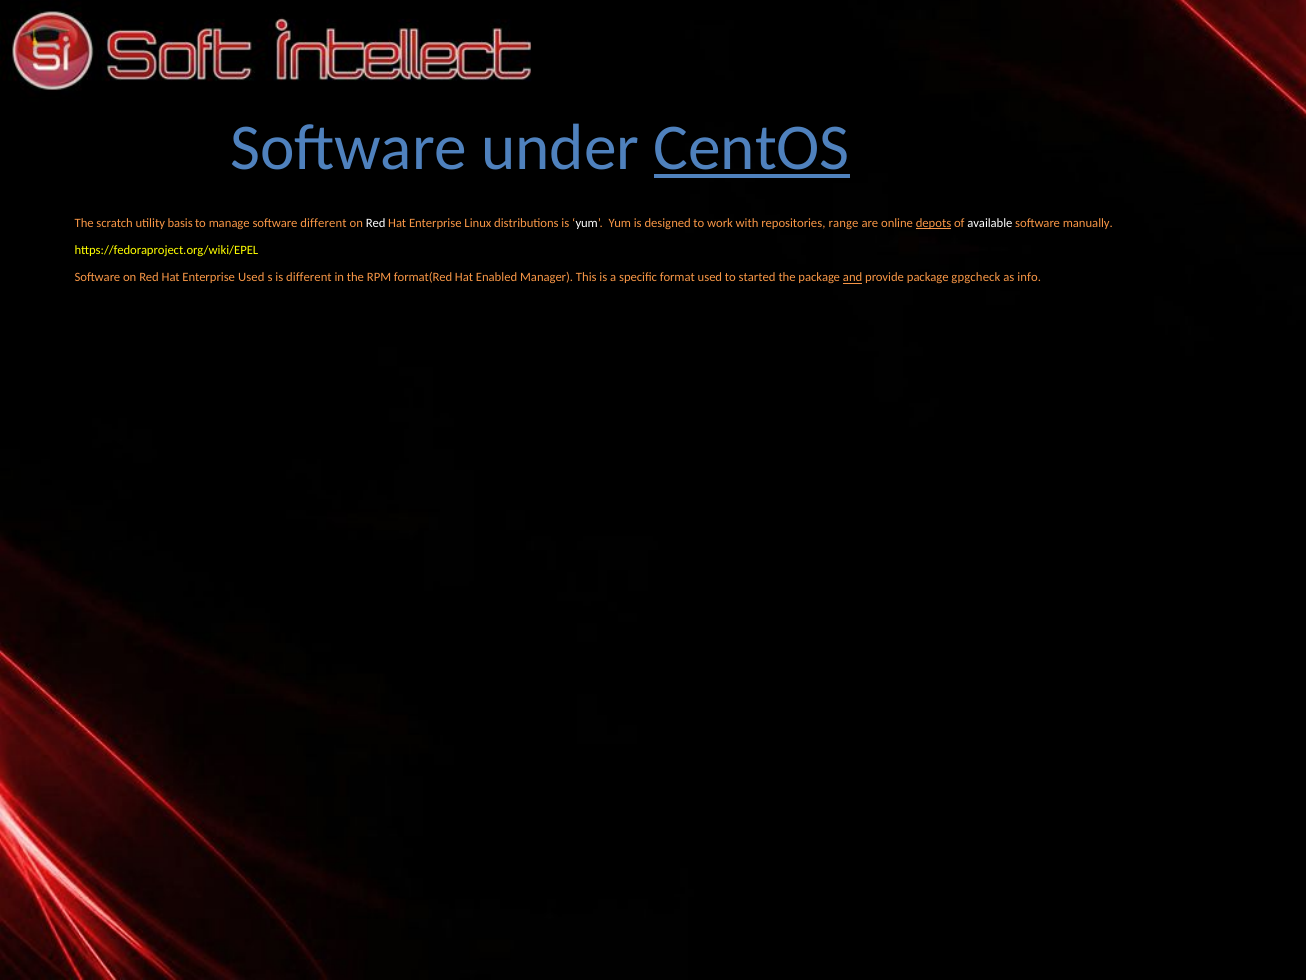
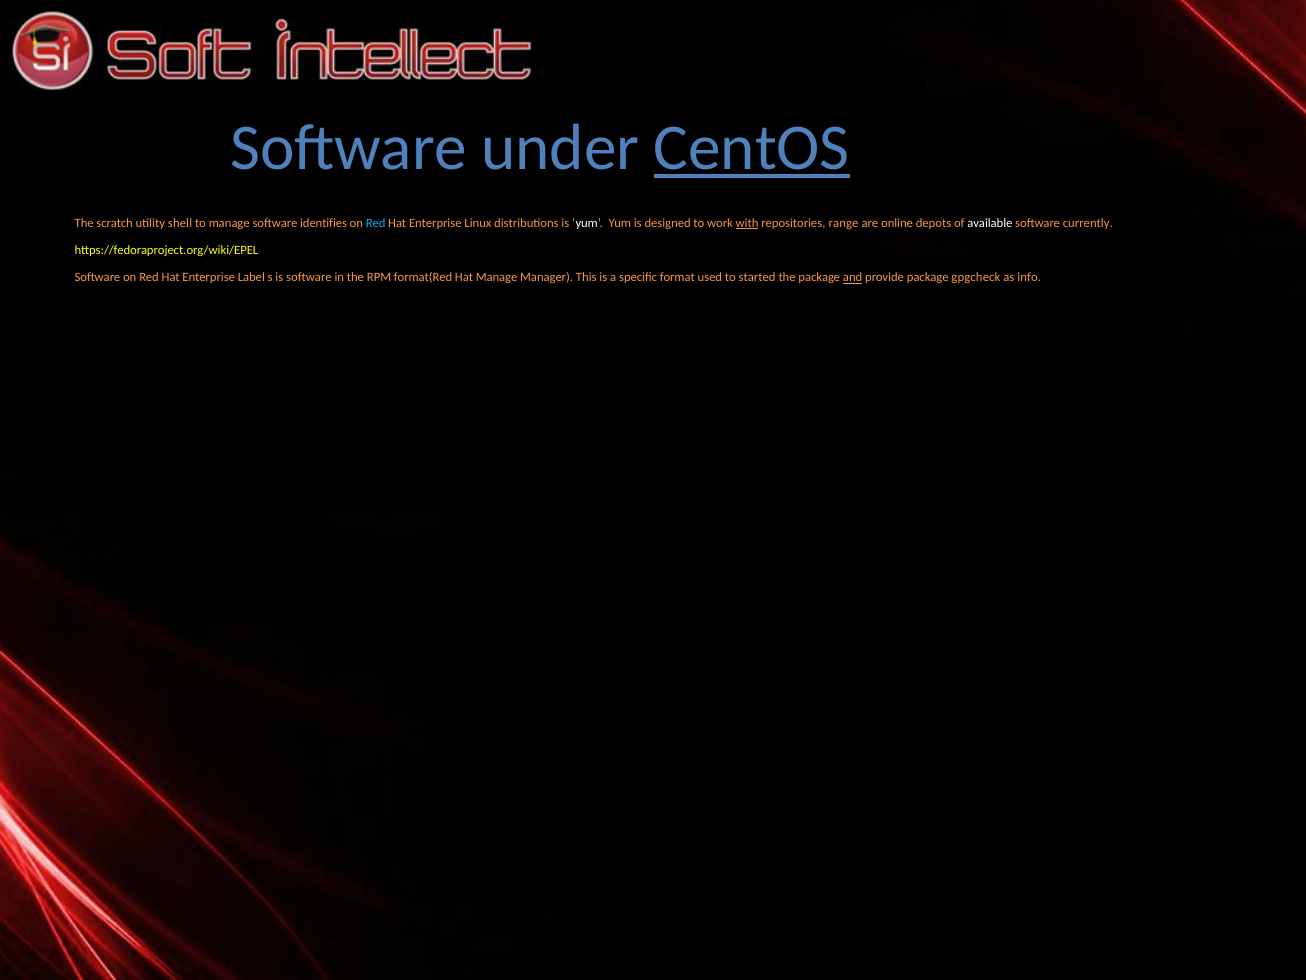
basis: basis -> shell (180, 223)
software different: different -> identifies (324, 223)
Red colour: white -> light blue (376, 223)
with underline: none -> present (747, 223)
depots underline: present -> none (934, 223)
manually: manually -> currently (1088, 223)
Enterprise Used: Used -> Label (251, 277)
is different: different -> software (309, 277)
Hat Enabled: Enabled -> Manage (497, 277)
